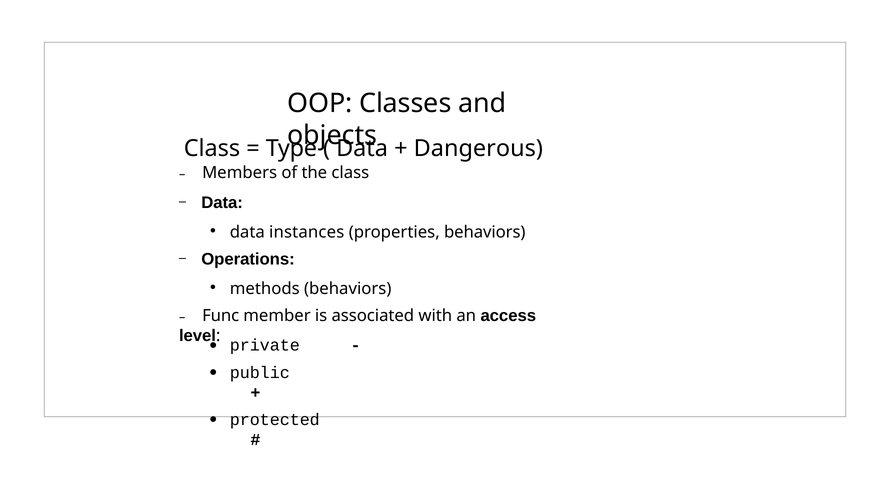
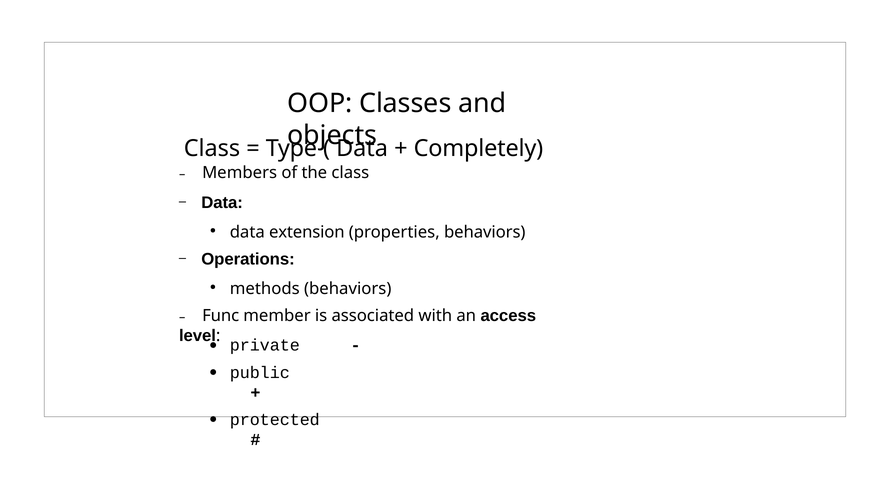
Dangerous: Dangerous -> Completely (478, 148)
instances: instances -> extension (307, 232)
